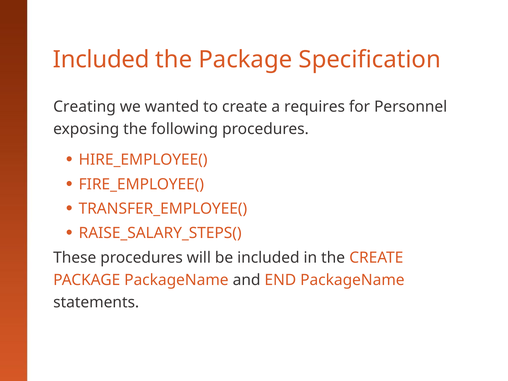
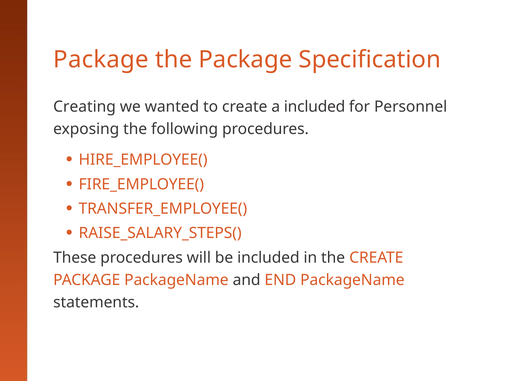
Included: Included -> Package (101, 60)
a requires: requires -> included (315, 107)
